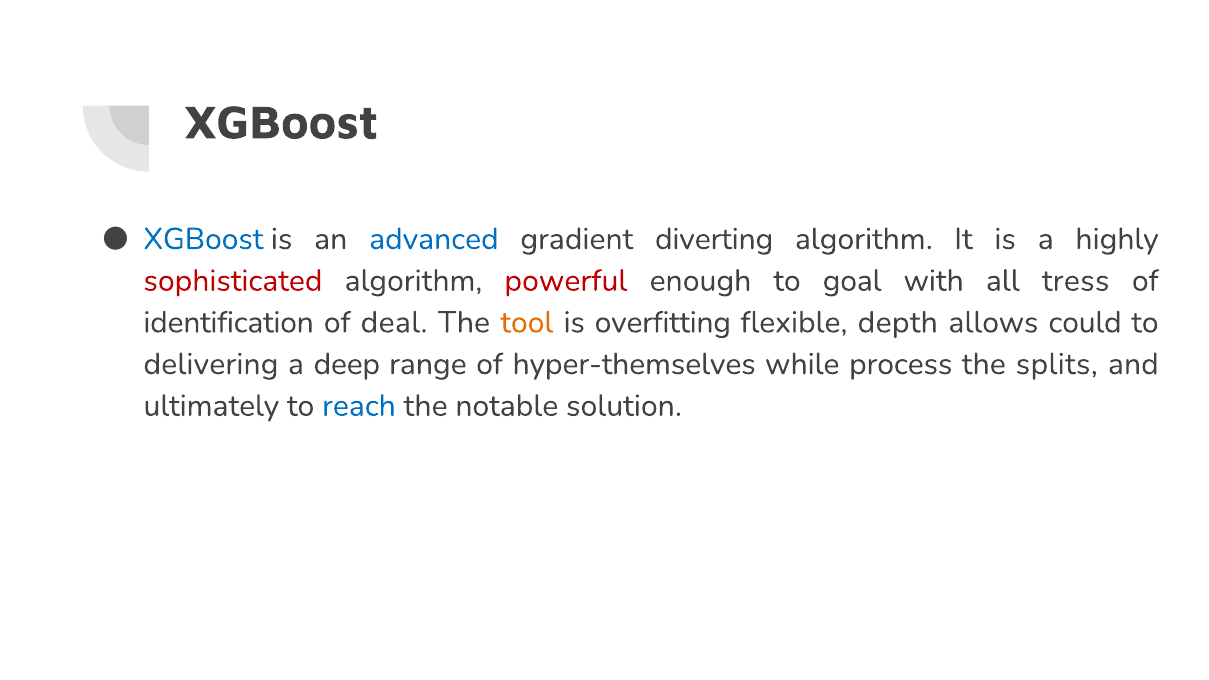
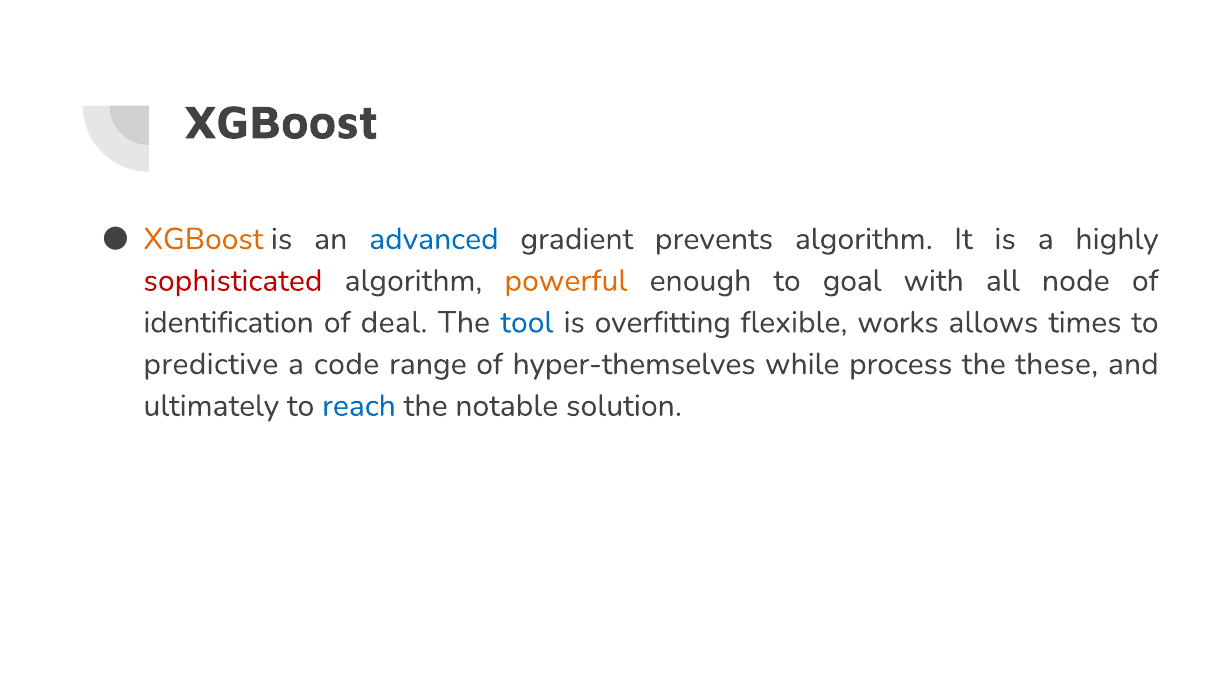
XGBoost colour: blue -> orange (203, 239)
diverting: diverting -> prevents (714, 239)
powerful colour: red -> orange (566, 281)
tress: tress -> node (1076, 281)
tool colour: orange -> blue (527, 322)
depth: depth -> works (898, 322)
could: could -> times (1085, 322)
delivering: delivering -> predictive (211, 364)
deep: deep -> code (347, 364)
splits: splits -> these (1057, 364)
